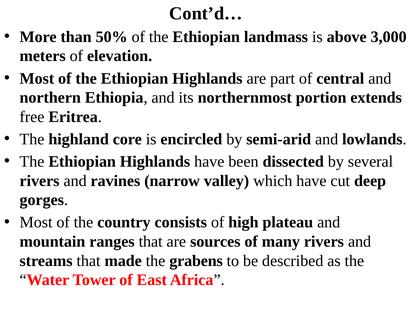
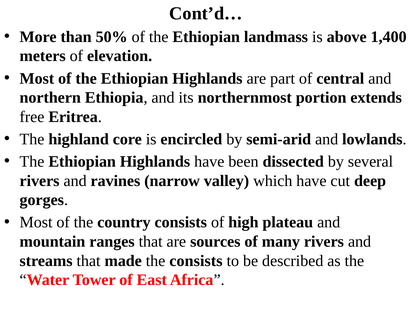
3,000: 3,000 -> 1,400 (389, 37)
the grabens: grabens -> consists (196, 261)
